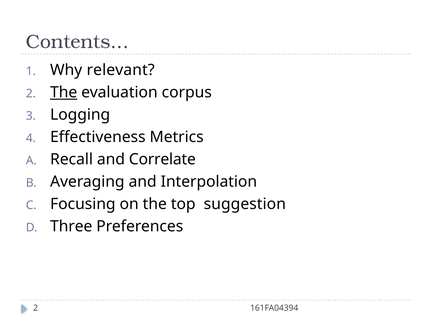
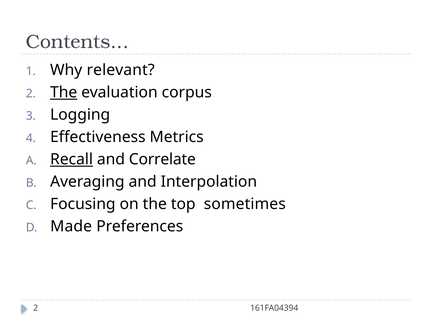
Recall underline: none -> present (72, 159)
suggestion: suggestion -> sometimes (245, 204)
Three: Three -> Made (71, 226)
